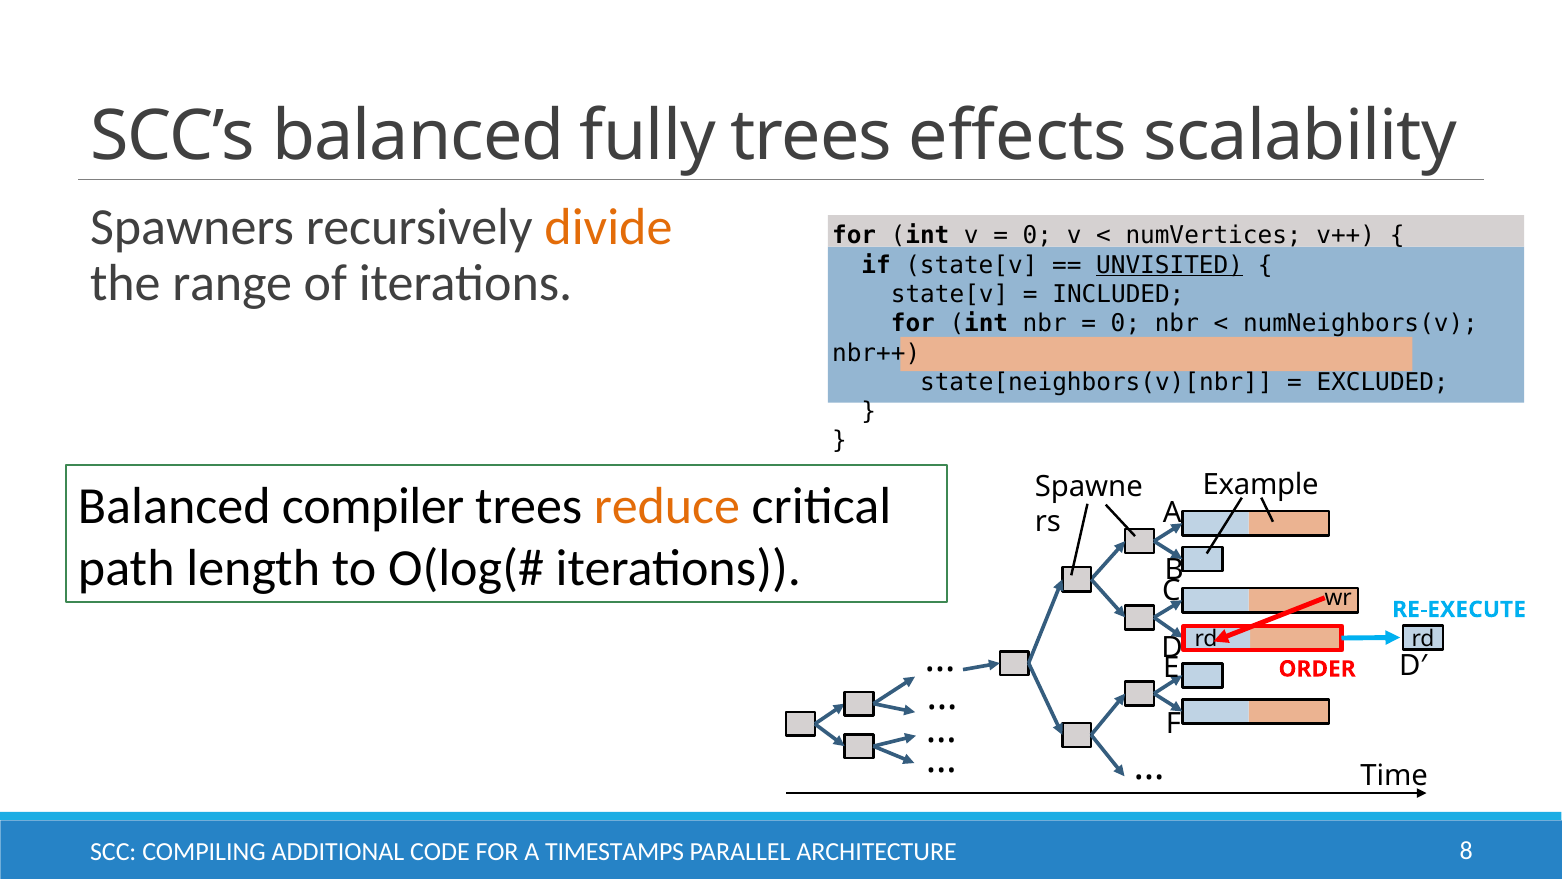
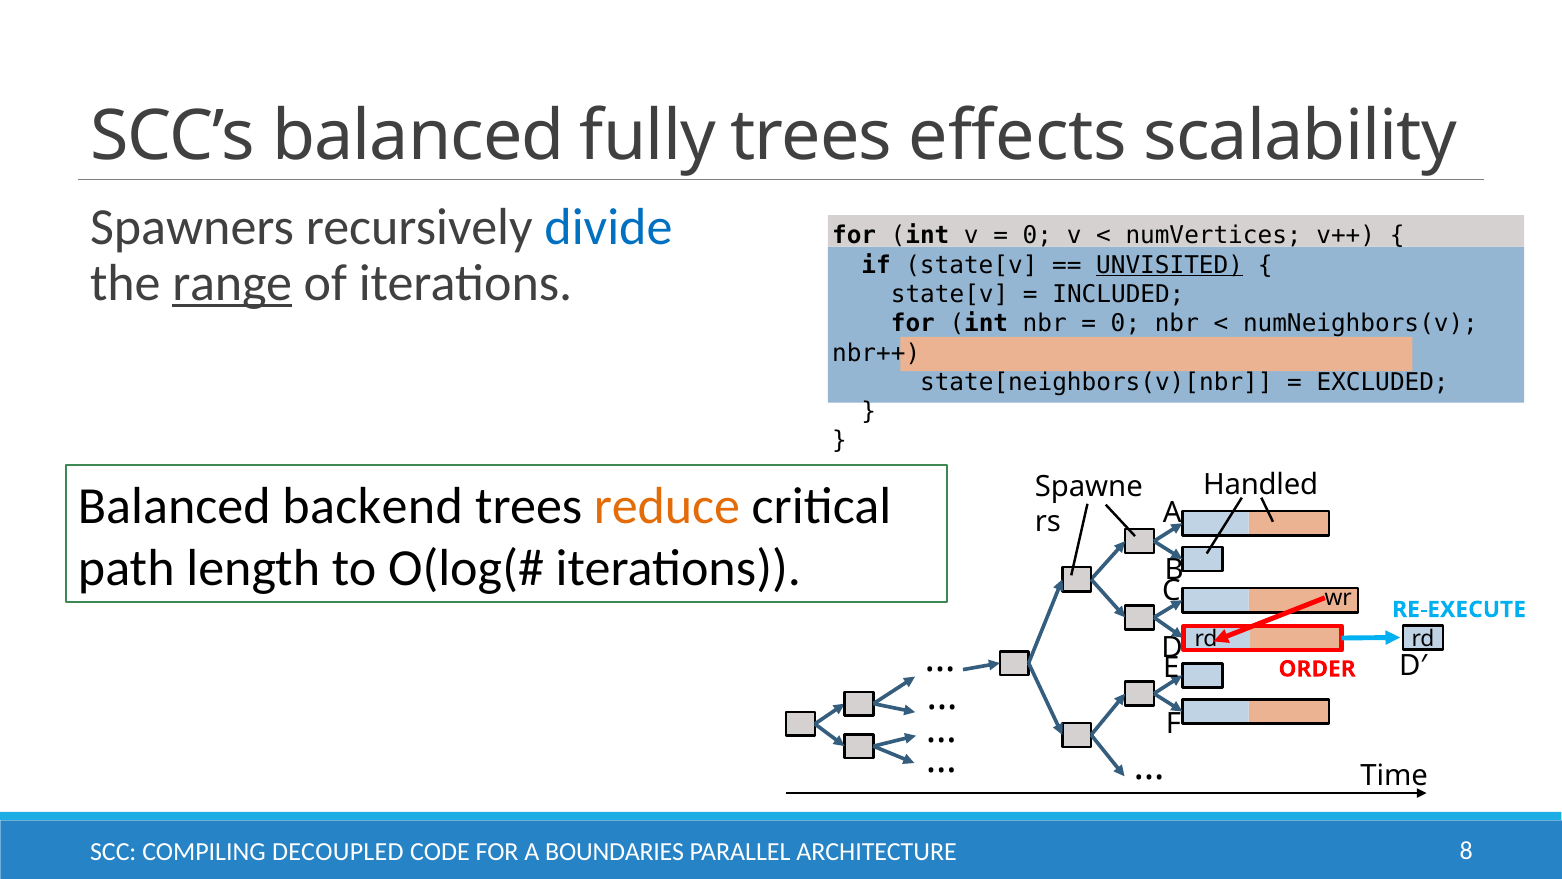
divide colour: orange -> blue (608, 227)
range underline: none -> present (232, 283)
Example: Example -> Handled (1261, 484)
compiler: compiler -> backend (373, 506)
ADDITIONAL: ADDITIONAL -> DECOUPLED (338, 851)
TIMESTAMPS: TIMESTAMPS -> BOUNDARIES (615, 851)
